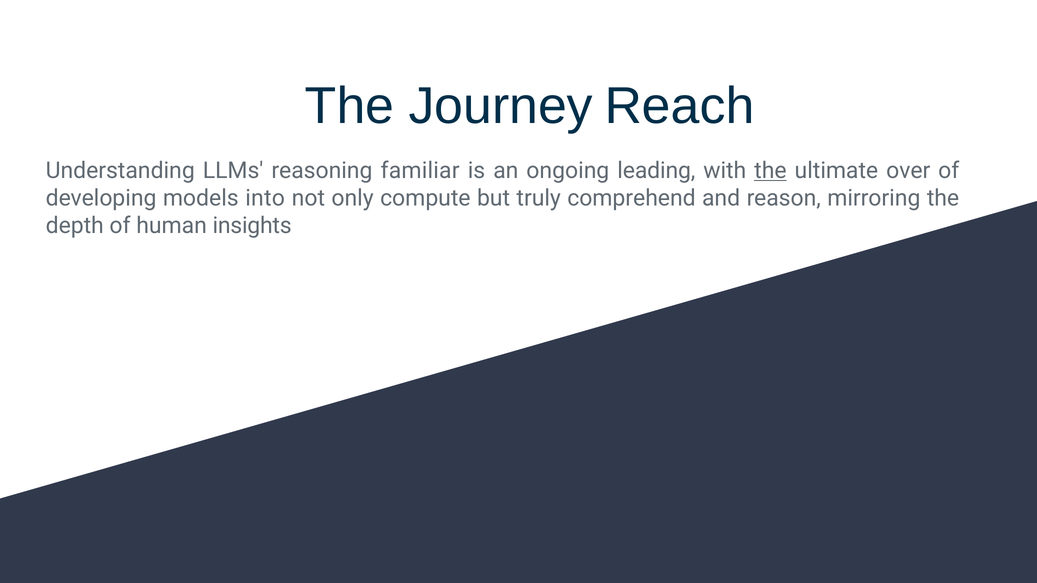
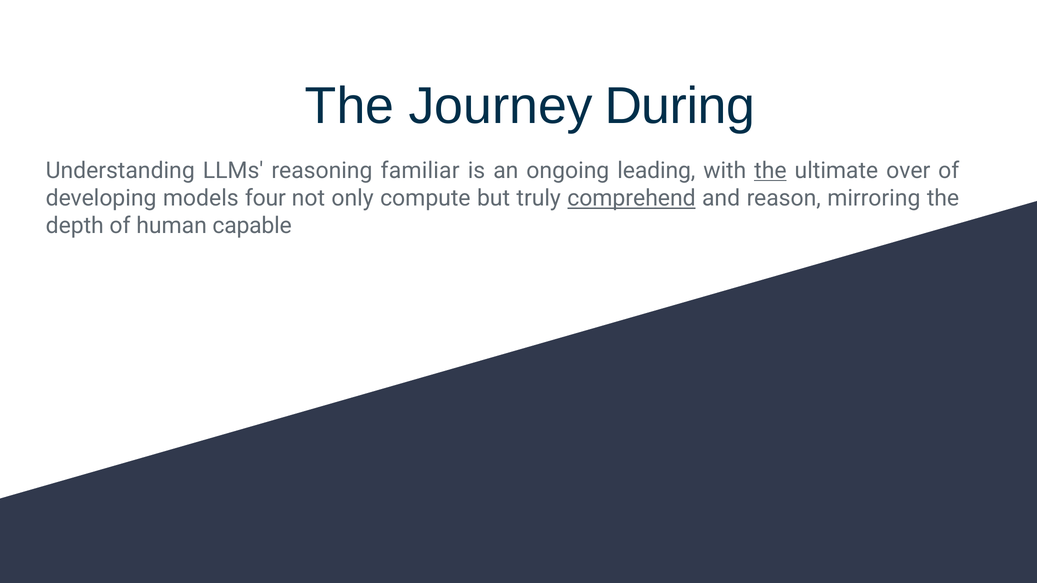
Reach: Reach -> During (680, 106)
into: into -> four (265, 198)
comprehend underline: none -> present (631, 198)
insights: insights -> capable (252, 226)
